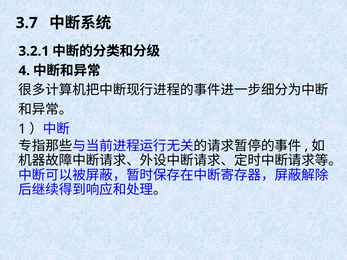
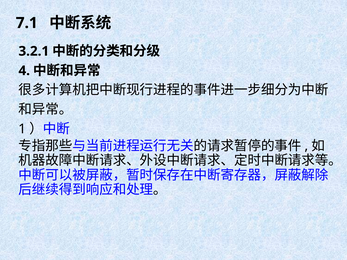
3.7: 3.7 -> 7.1 (27, 23)
